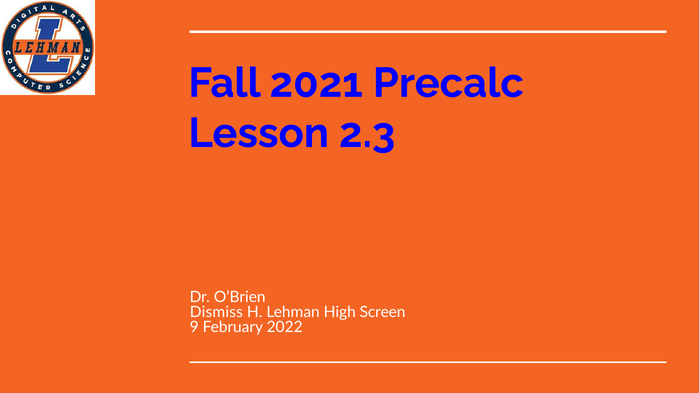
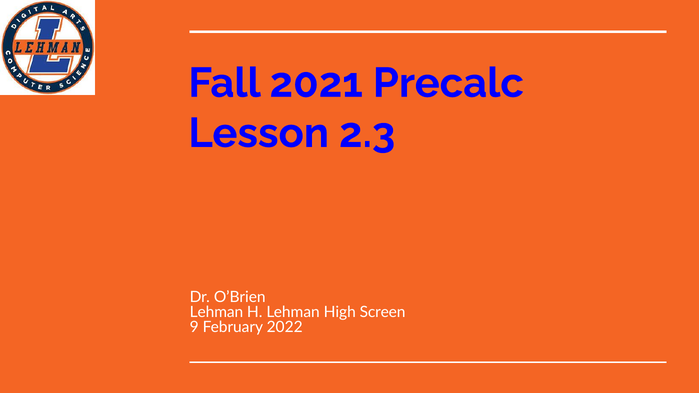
Dismiss: Dismiss -> Lehman (216, 312)
